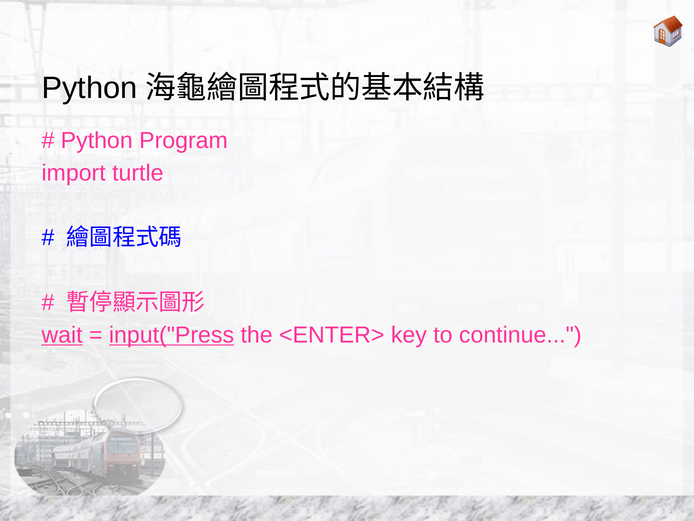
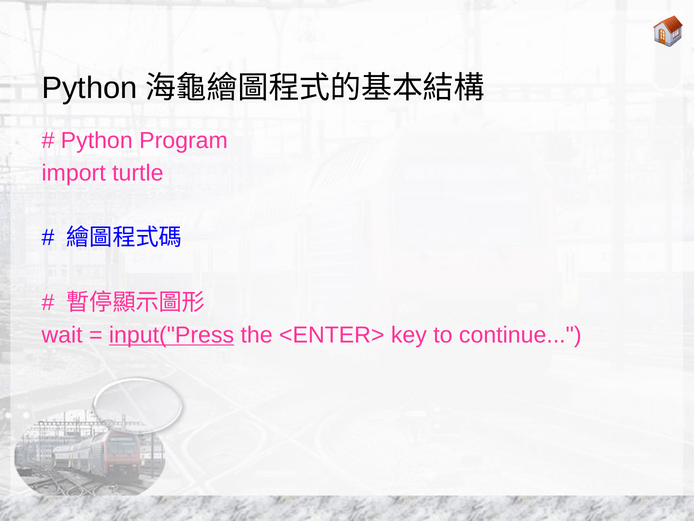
wait underline: present -> none (62, 335)
